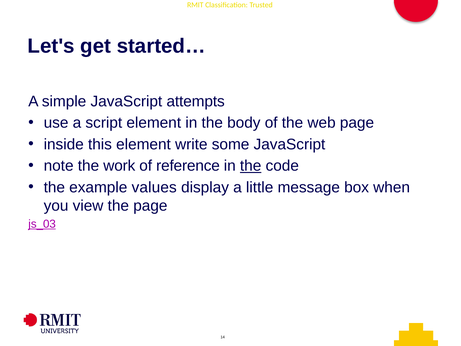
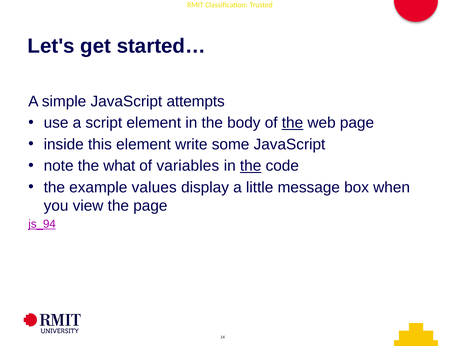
the underline: none -> present (292, 123)
work: work -> what (119, 166)
reference: reference -> variables (188, 166)
js_03: js_03 -> js_94 (42, 224)
